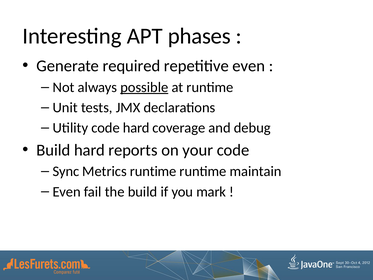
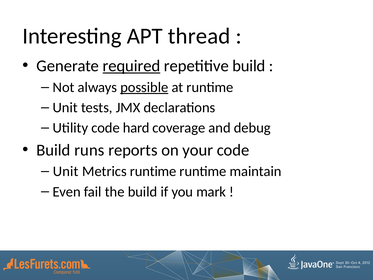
phases: phases -> thread (199, 36)
required underline: none -> present (131, 66)
repetitive even: even -> build (249, 66)
Build hard: hard -> runs (89, 150)
Sync: Sync -> Unit (66, 171)
